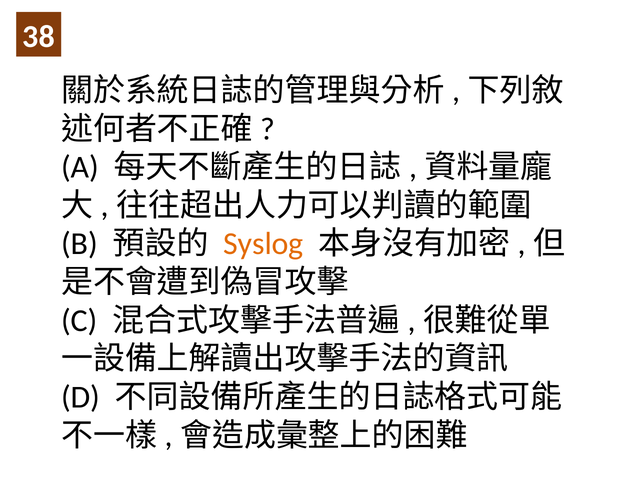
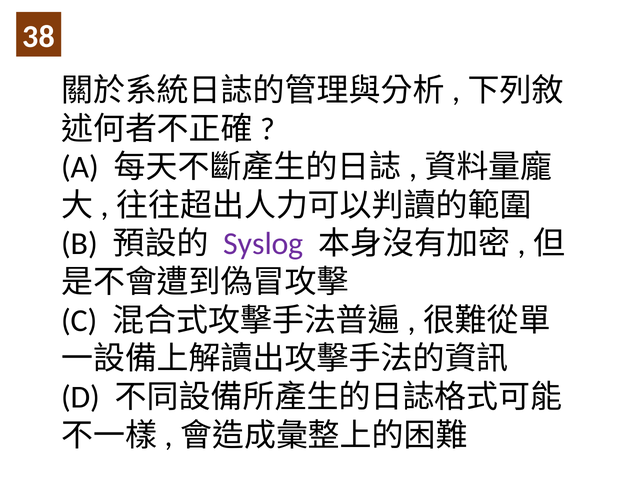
Syslog colour: orange -> purple (263, 244)
